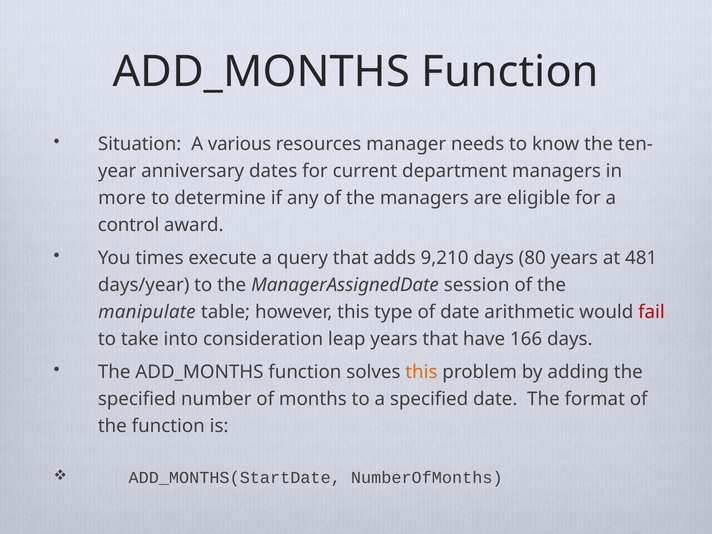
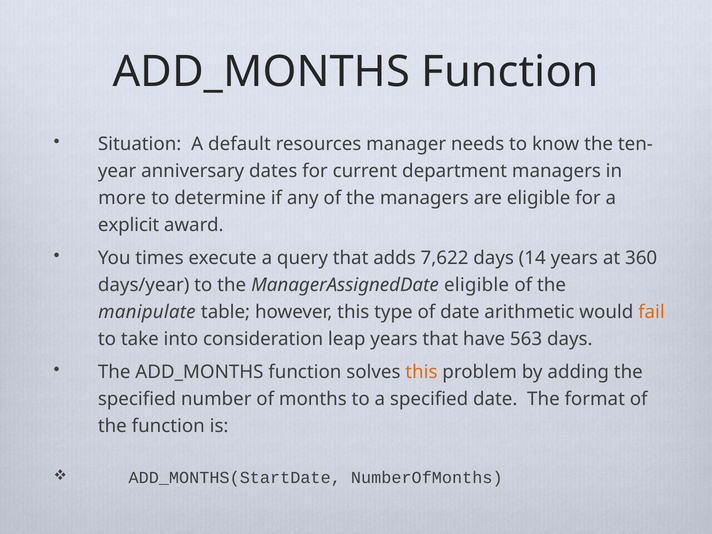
various: various -> default (239, 144)
control: control -> explicit (129, 225)
9,210: 9,210 -> 7,622 (445, 258)
80: 80 -> 14 (532, 258)
481: 481 -> 360 (641, 258)
ManagerAssignedDate session: session -> eligible (477, 285)
fail colour: red -> orange (651, 312)
166: 166 -> 563 (526, 339)
